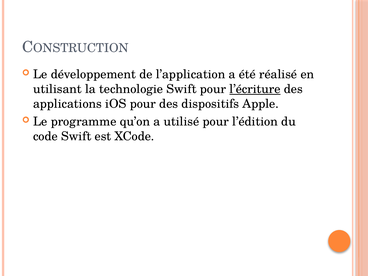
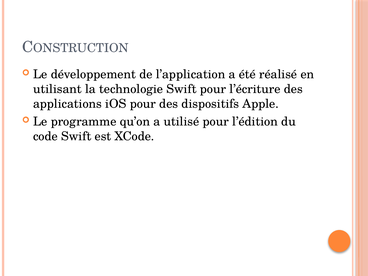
l’écriture underline: present -> none (255, 89)
